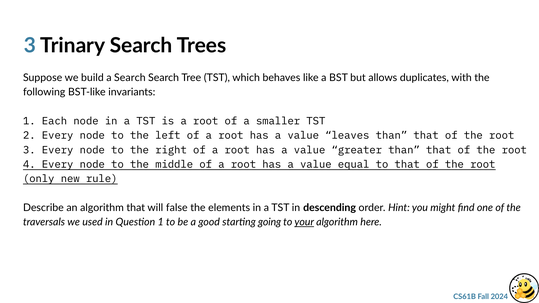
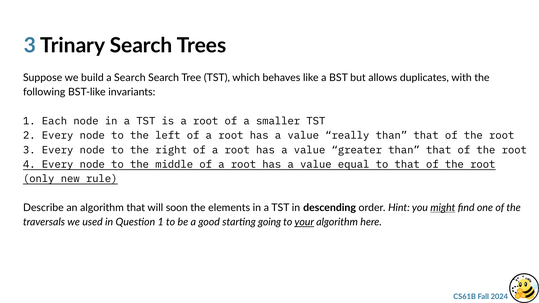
leaves: leaves -> really (347, 136)
false: false -> soon (177, 208)
might underline: none -> present (443, 208)
